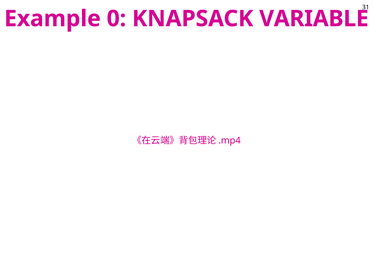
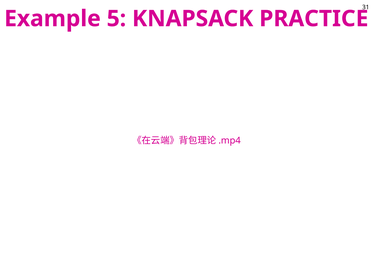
0: 0 -> 5 (116, 19)
VARIABLE: VARIABLE -> PRACTICE (314, 19)
